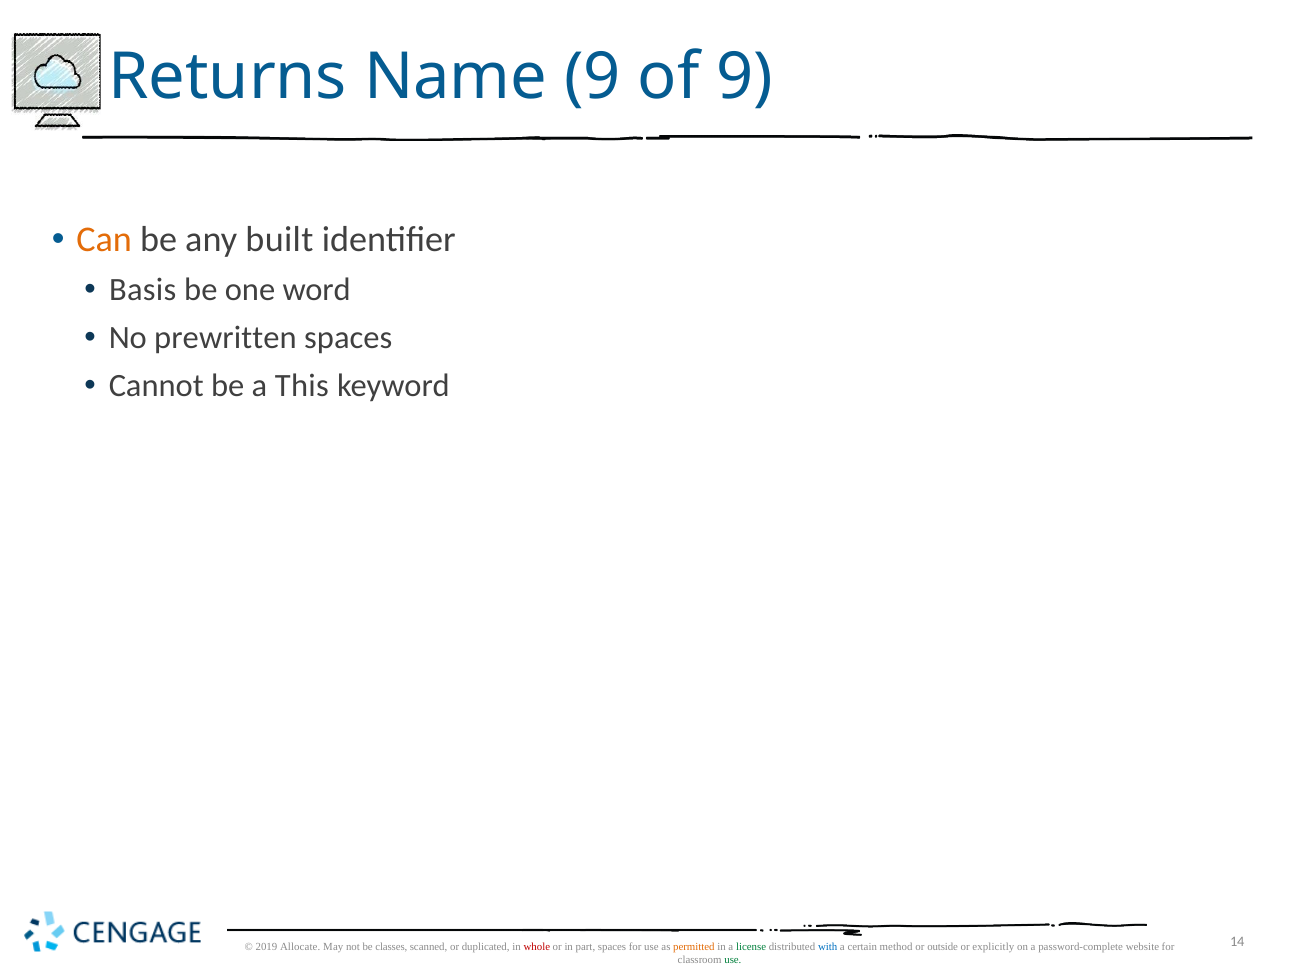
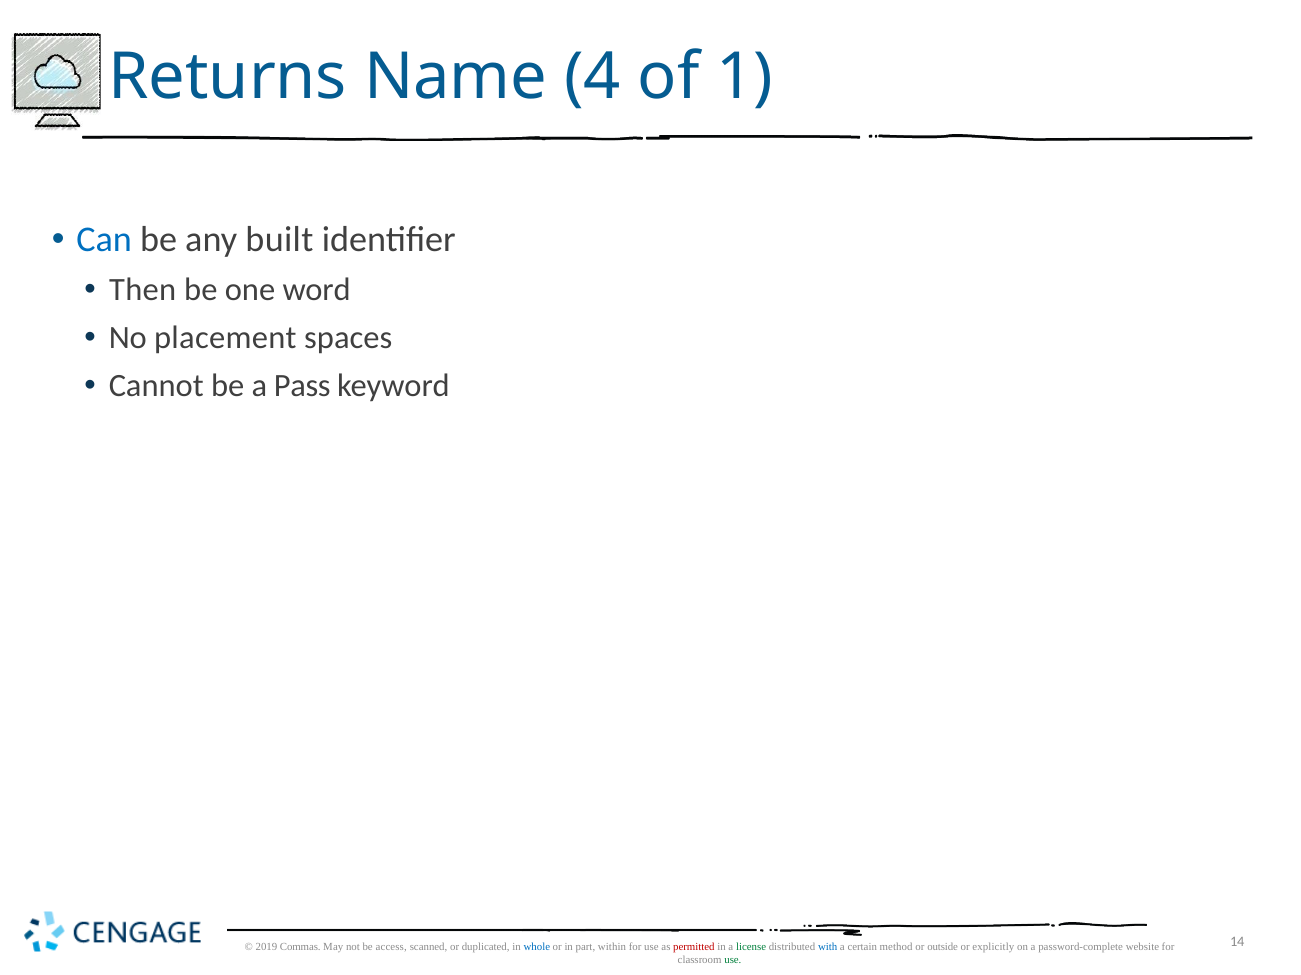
Name 9: 9 -> 4 (593, 77)
of 9: 9 -> 1 (745, 77)
Can colour: orange -> blue (104, 240)
Basis: Basis -> Then (143, 290)
prewritten: prewritten -> placement (225, 338)
This: This -> Pass (302, 386)
Allocate: Allocate -> Commas (300, 948)
classes: classes -> access (391, 948)
whole colour: red -> blue (537, 948)
part spaces: spaces -> within (612, 948)
permitted colour: orange -> red (694, 948)
